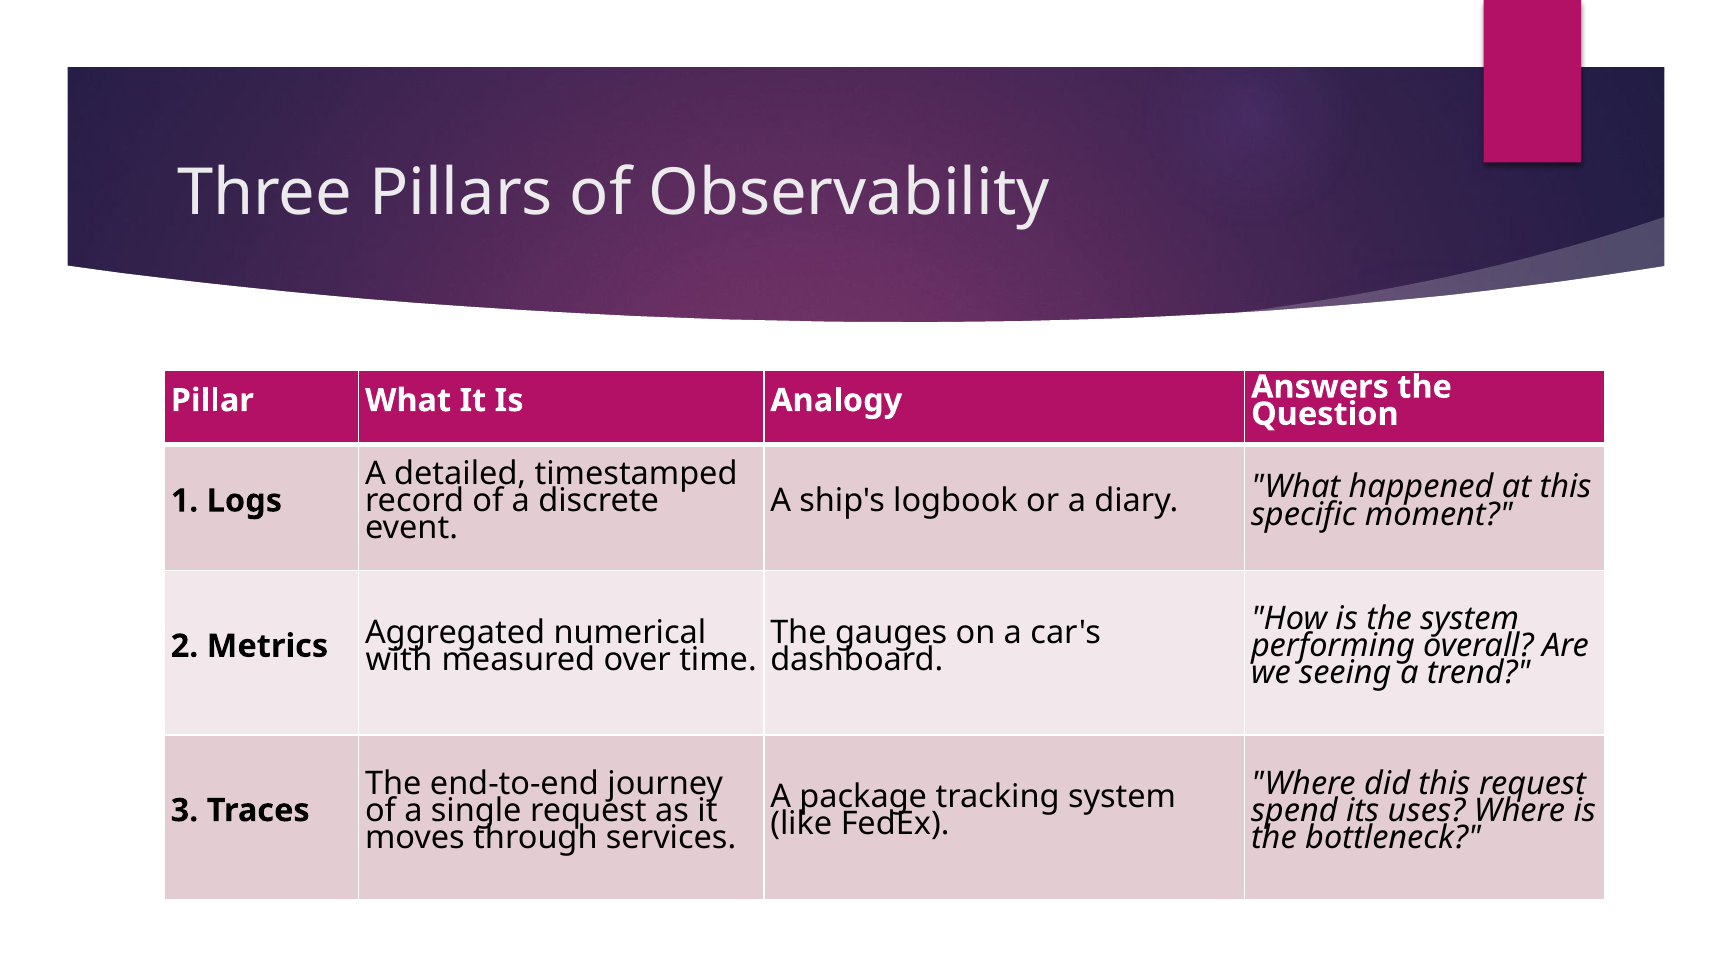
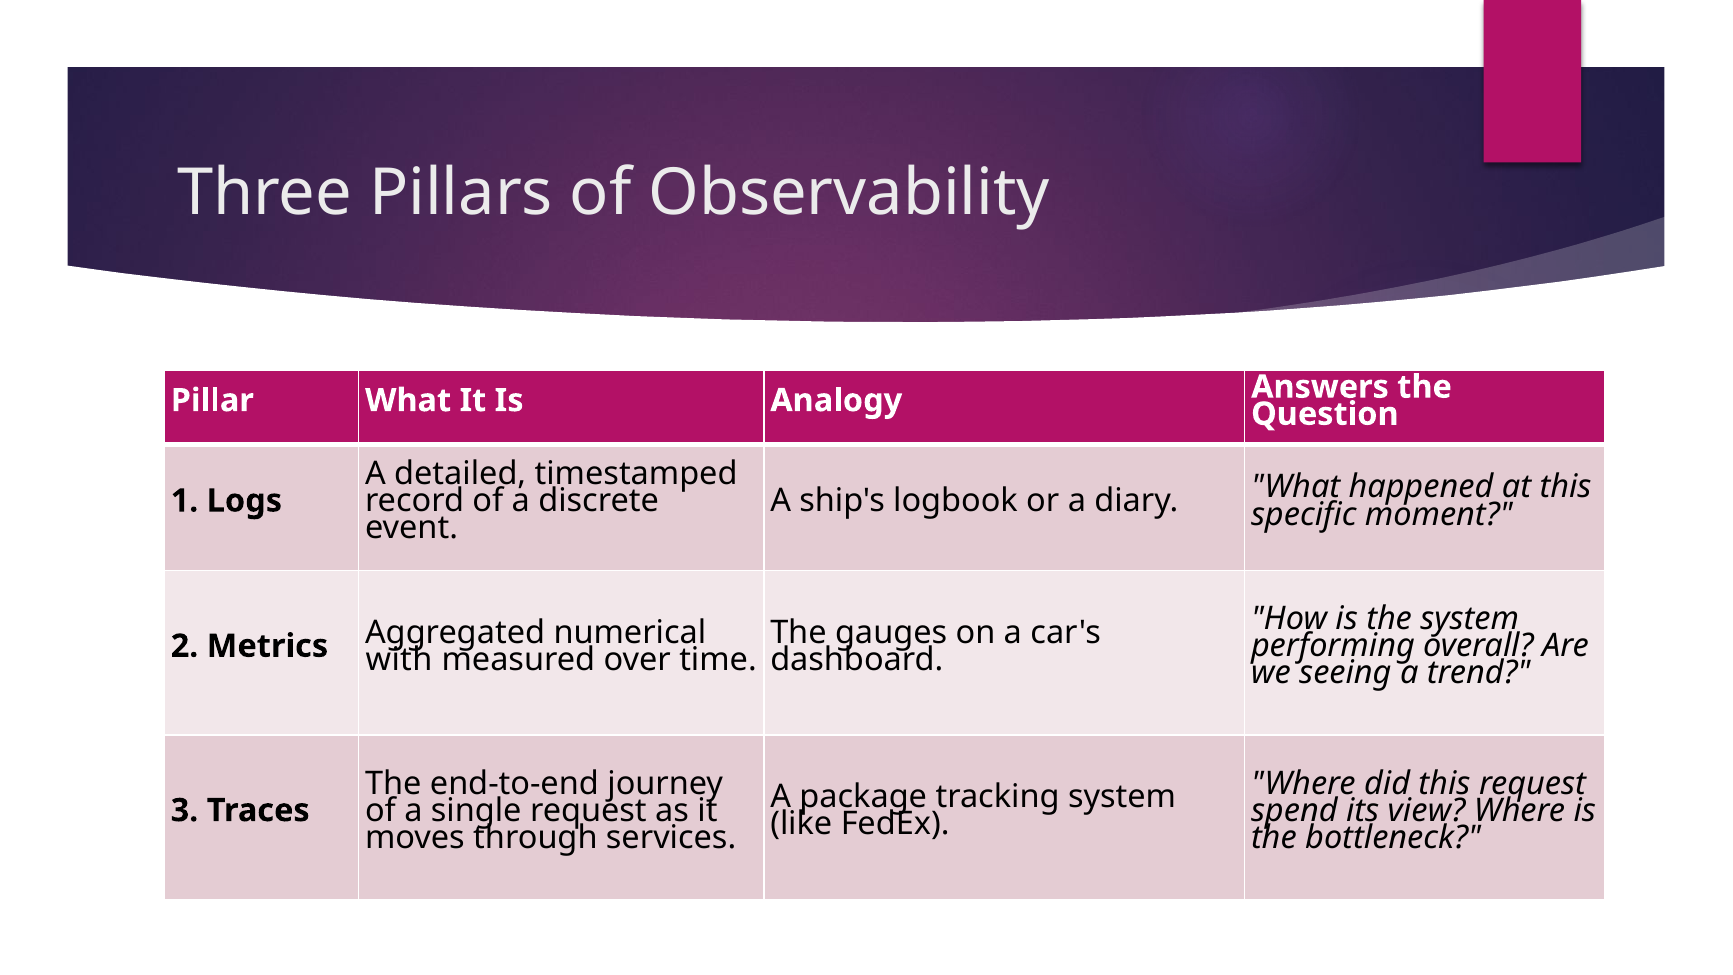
uses: uses -> view (1427, 810)
